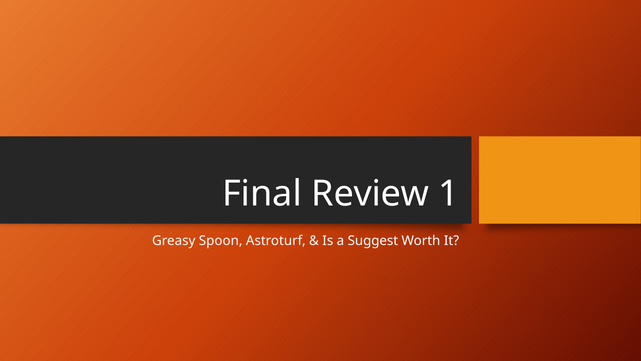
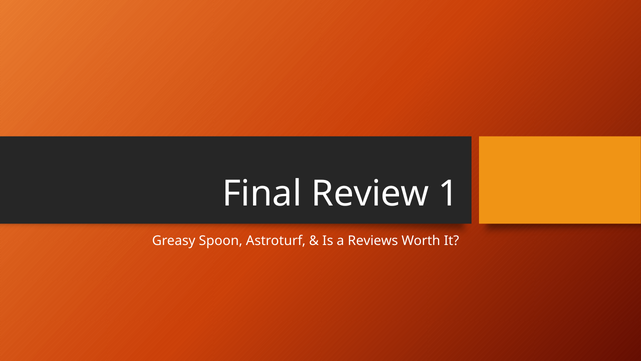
Suggest: Suggest -> Reviews (373, 241)
